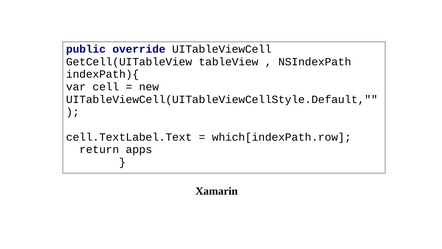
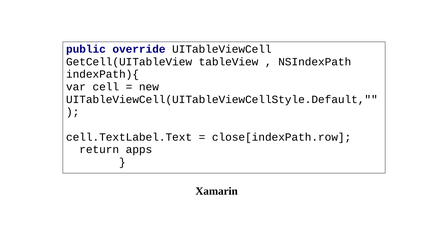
which[indexPath.row: which[indexPath.row -> close[indexPath.row (282, 137)
